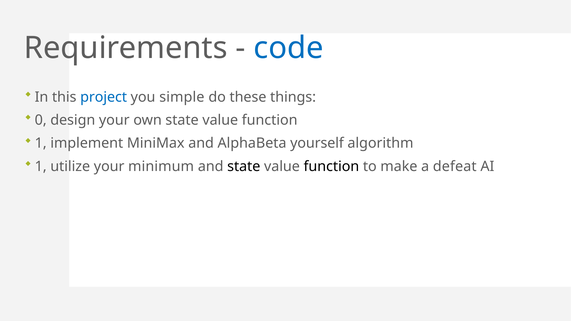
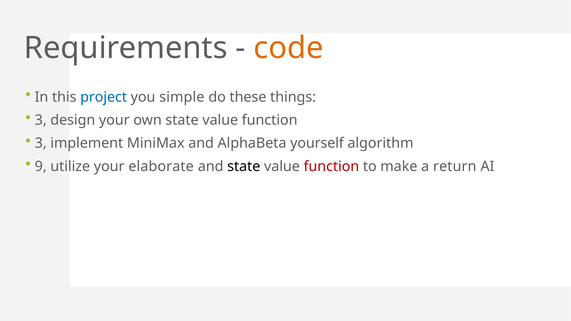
code colour: blue -> orange (289, 48)
0: 0 -> 3 (41, 120)
1: 1 -> 3 (41, 143)
1: 1 -> 9 (41, 166)
minimum: minimum -> elaborate (161, 166)
function colour: black -> red (331, 166)
defeat: defeat -> return (455, 166)
